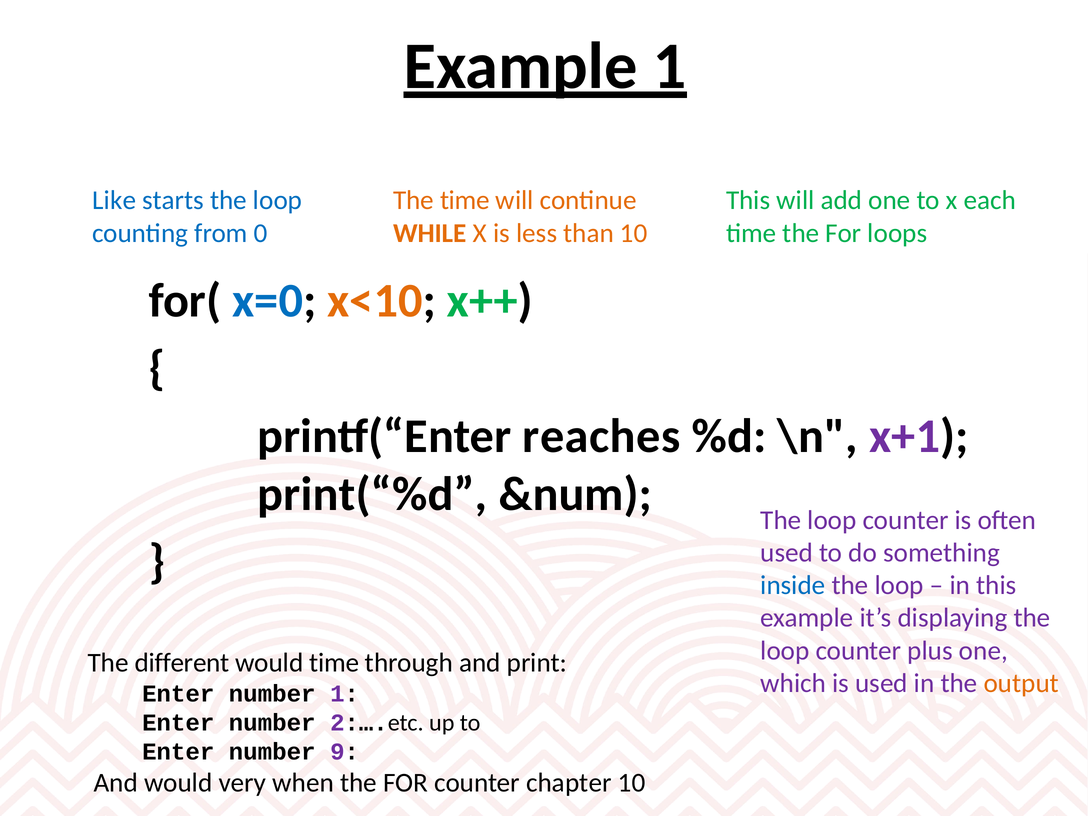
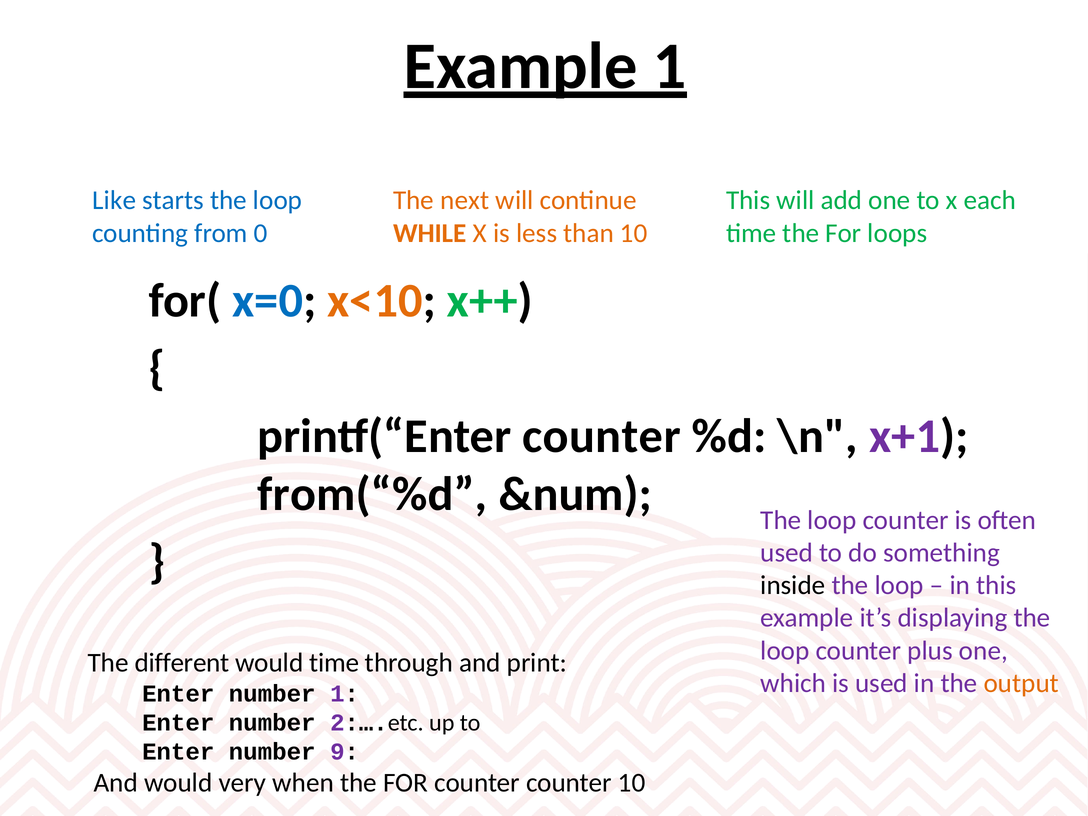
The time: time -> next (465, 200)
printf(“Enter reaches: reaches -> counter (601, 436)
print(“%d: print(“%d -> from(“%d (372, 494)
inside colour: blue -> black (793, 585)
counter chapter: chapter -> counter (569, 783)
